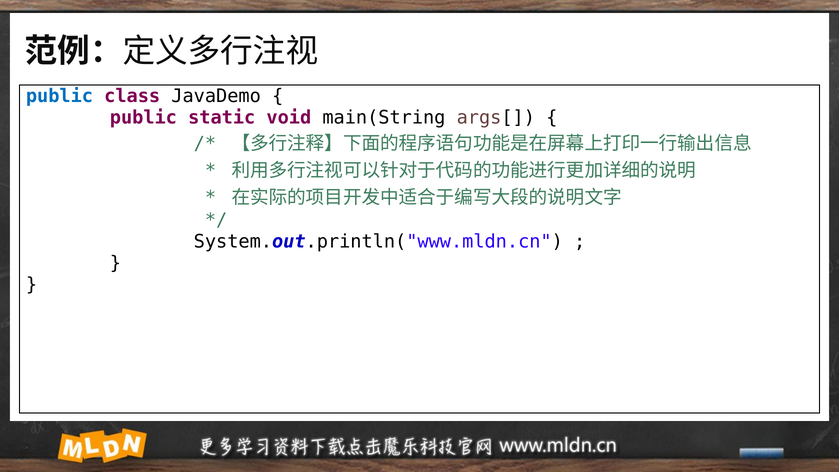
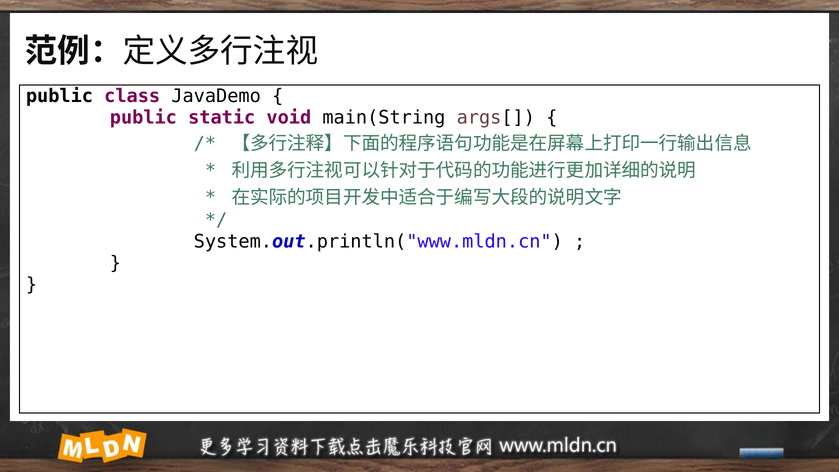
public colour: blue -> black (60, 96)
